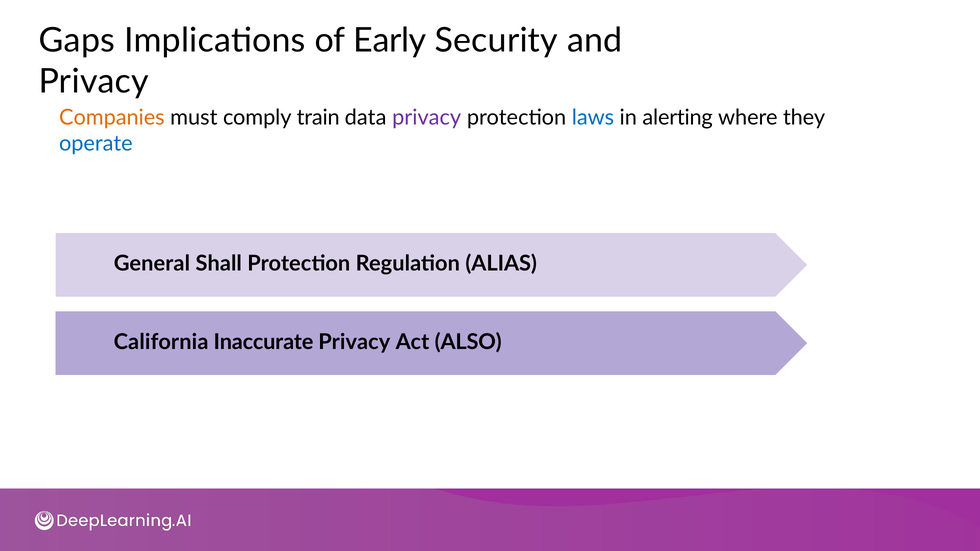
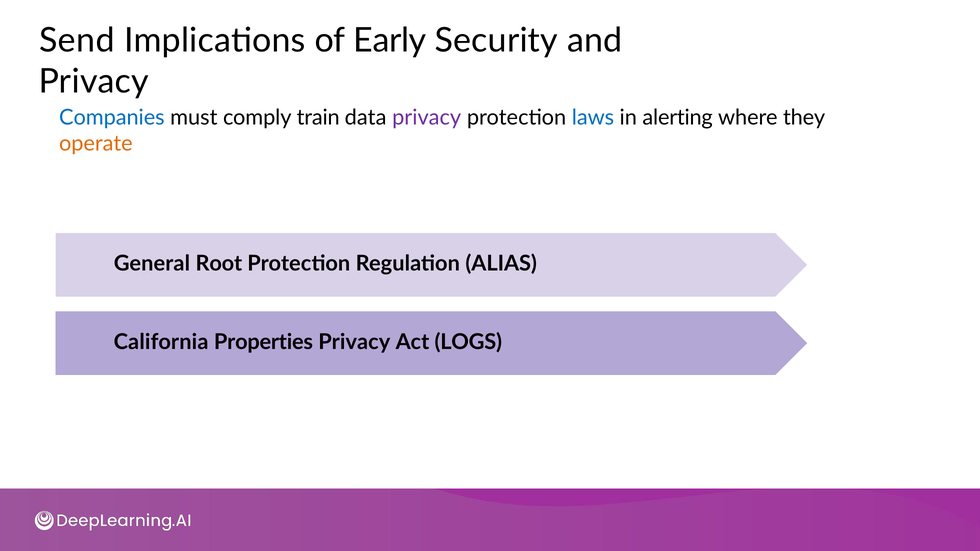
Gaps: Gaps -> Send (77, 41)
Companies colour: orange -> blue (112, 117)
operate colour: blue -> orange (96, 144)
Shall: Shall -> Root (219, 264)
Inaccurate: Inaccurate -> Properties (264, 342)
ALSO: ALSO -> LOGS (468, 342)
